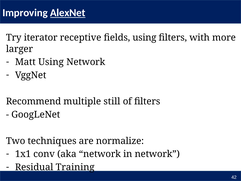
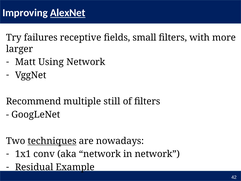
iterator: iterator -> failures (41, 38)
fields using: using -> small (144, 38)
techniques underline: none -> present (52, 141)
normalize: normalize -> nowadays (120, 141)
Training: Training -> Example (75, 167)
